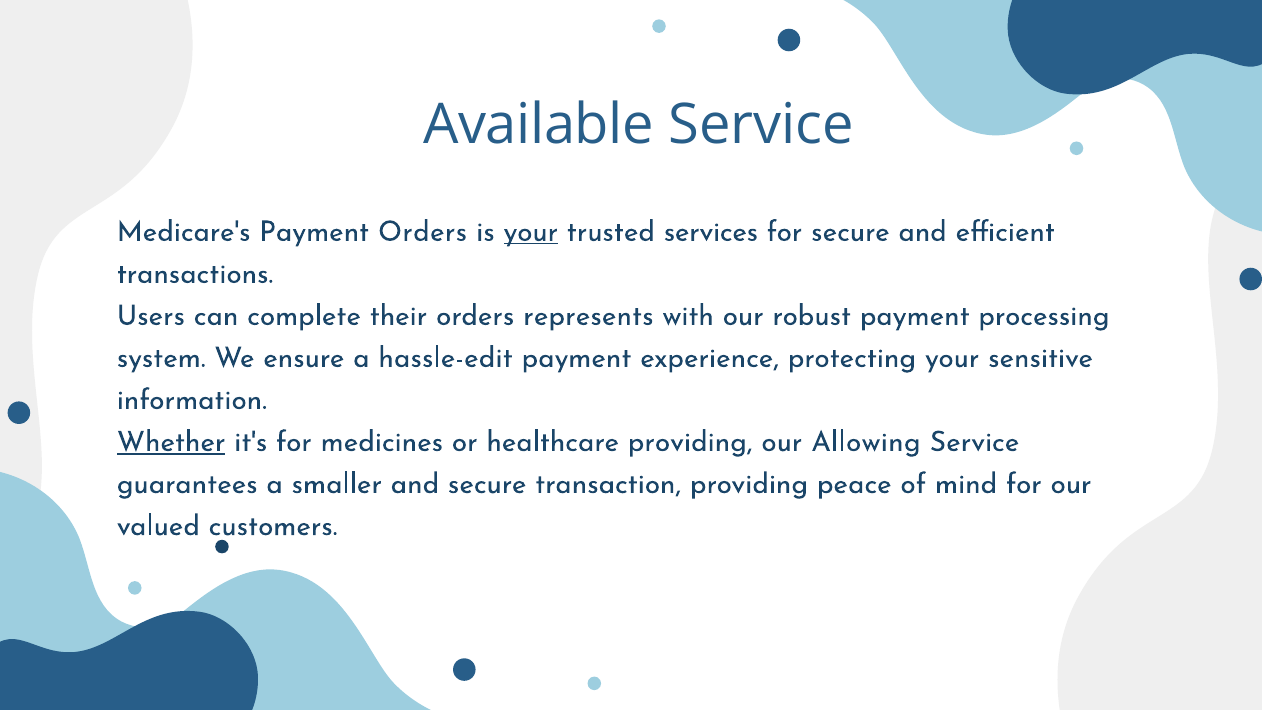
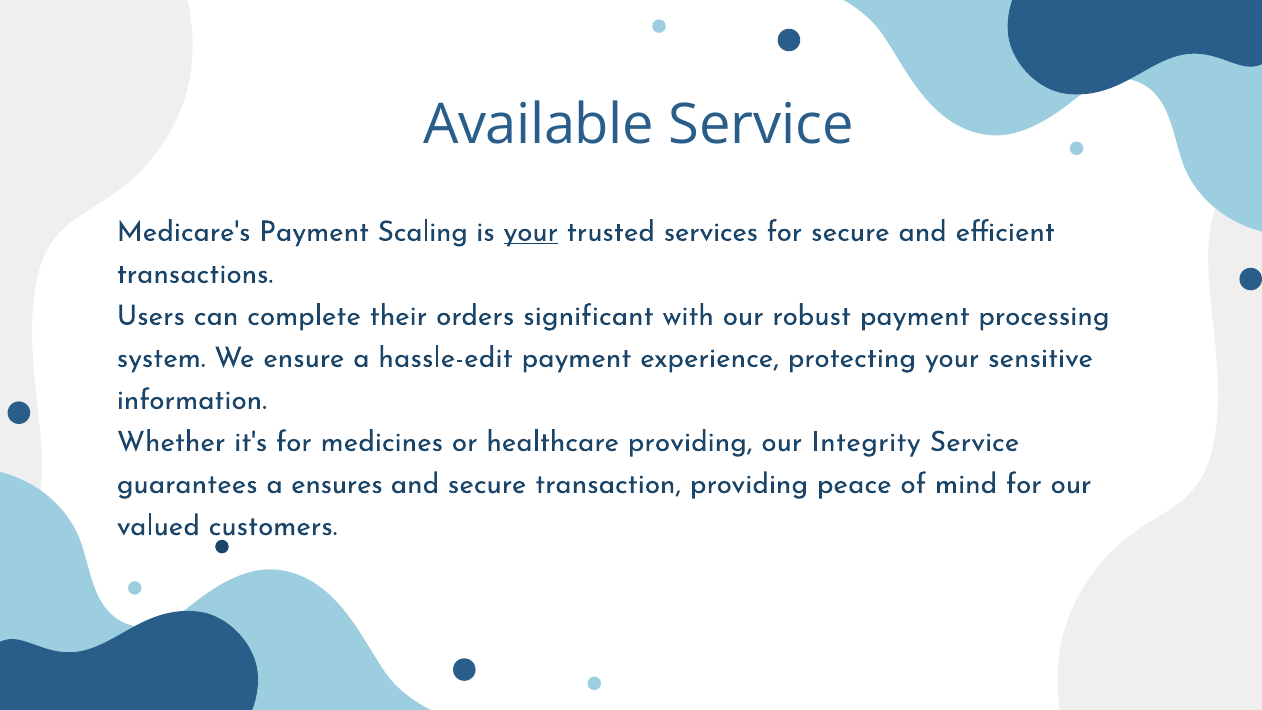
Payment Orders: Orders -> Scaling (423, 231)
represents: represents -> significant (588, 316)
Whether underline: present -> none (171, 442)
Allowing: Allowing -> Integrity (866, 442)
smaller: smaller -> ensures (337, 484)
